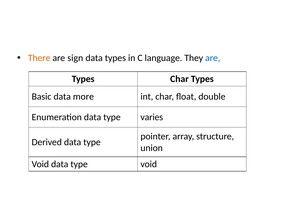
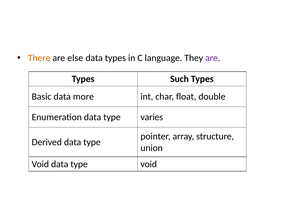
sign: sign -> else (75, 58)
are colour: blue -> purple (213, 58)
Types Char: Char -> Such (180, 79)
